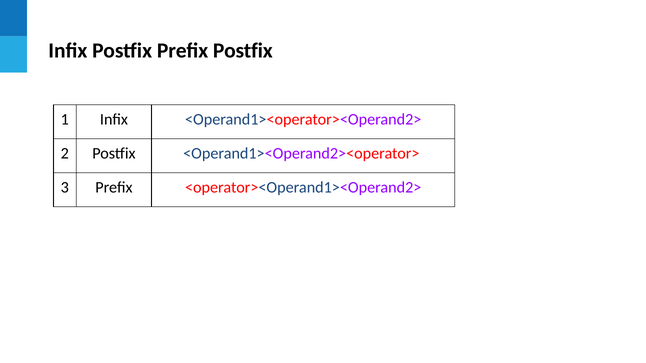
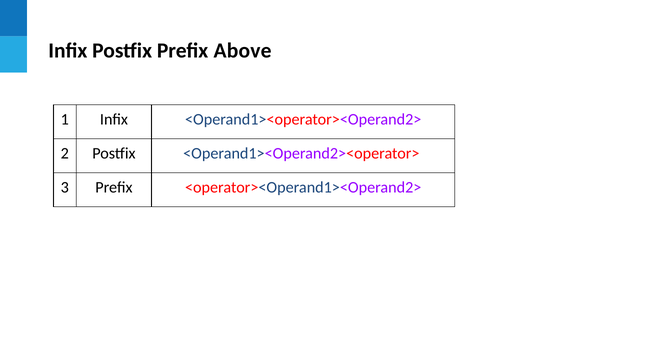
Prefix Postfix: Postfix -> Above (243, 51)
